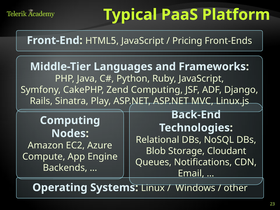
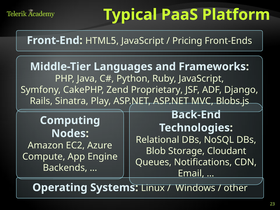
Zend Computing: Computing -> Proprietary (157, 90)
Linux.js: Linux.js -> Blobs.js (233, 101)
